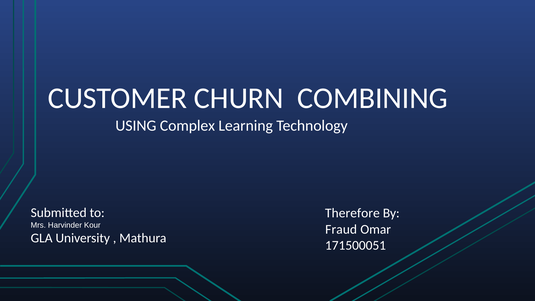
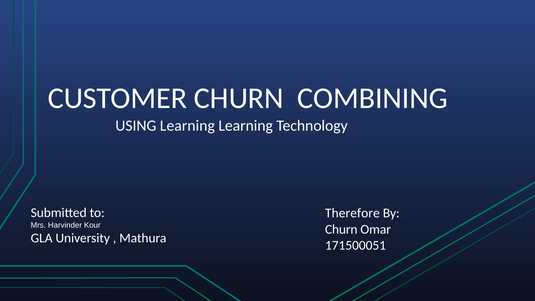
USING Complex: Complex -> Learning (187, 126)
Fraud: Fraud -> Churn (341, 229)
